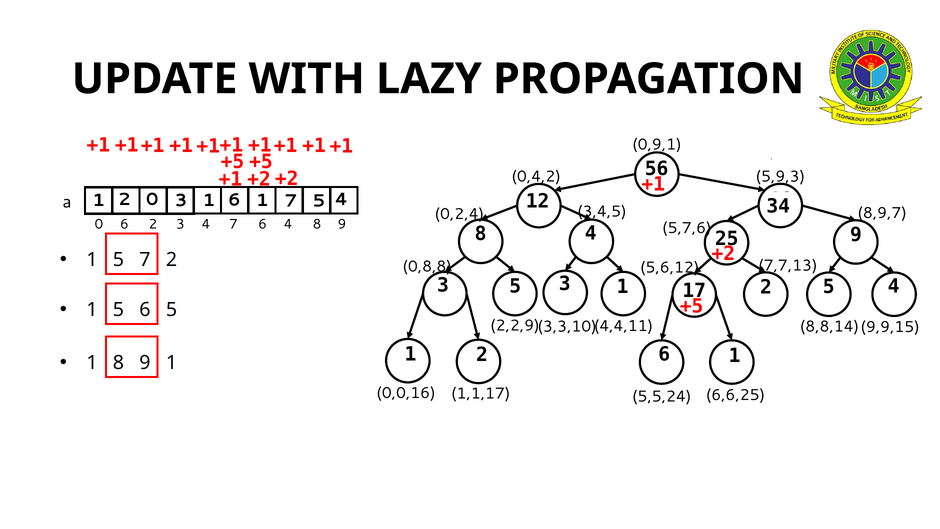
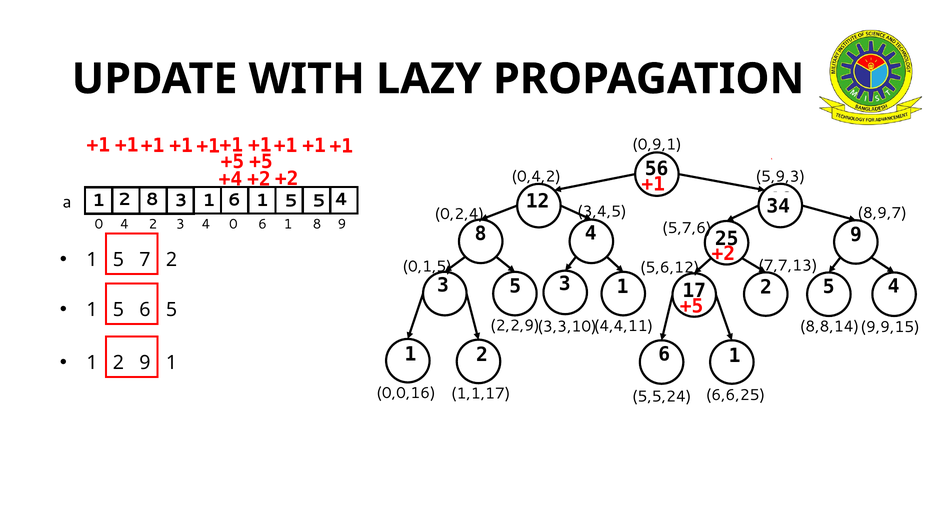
+1: +1 -> +4 (230, 179)
2 0: 0 -> 8 (152, 199)
6 1 7: 7 -> 5 (291, 201)
0 6: 6 -> 4 (124, 224)
4 7: 7 -> 0 (233, 224)
4: 4 -> 1 (288, 224)
0,8,8: 0,8,8 -> 0,1,5 (427, 267)
8: 8 -> 2 (118, 363)
